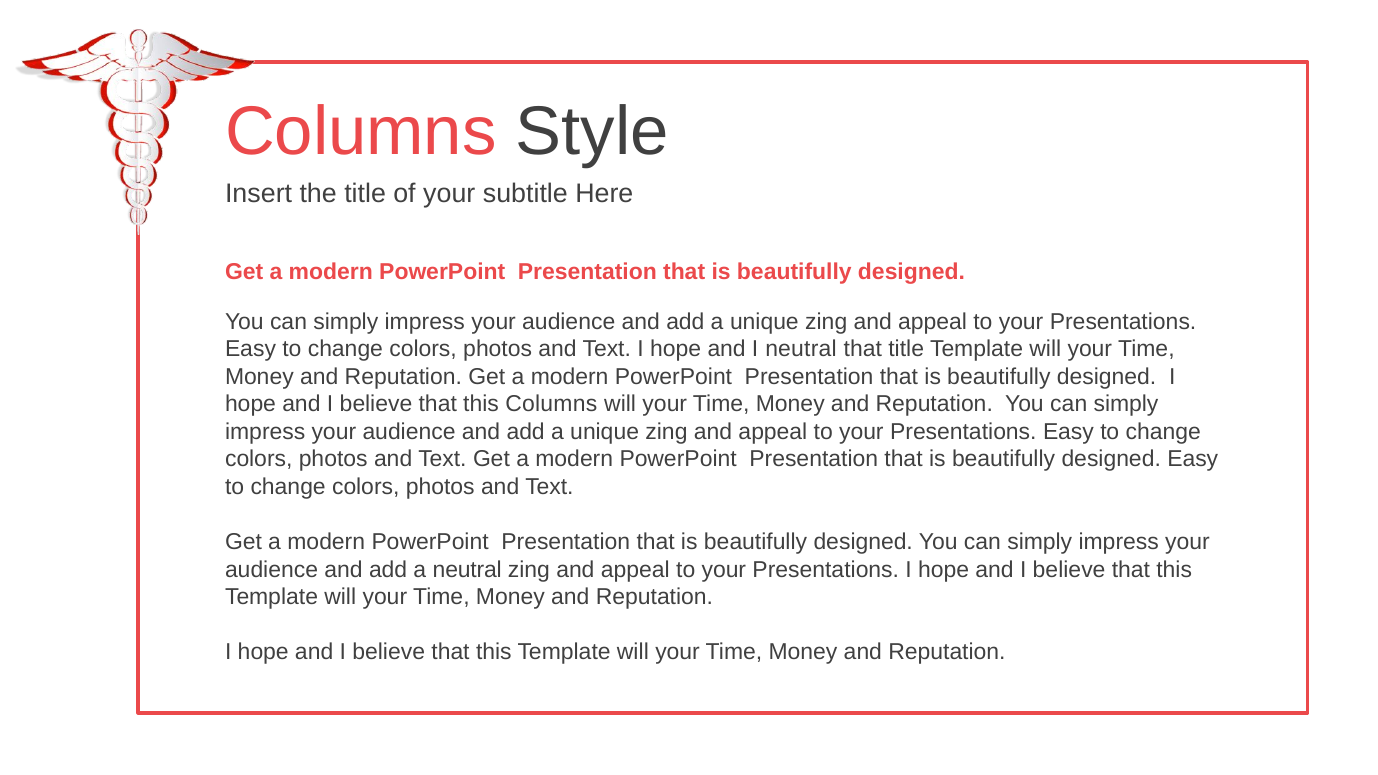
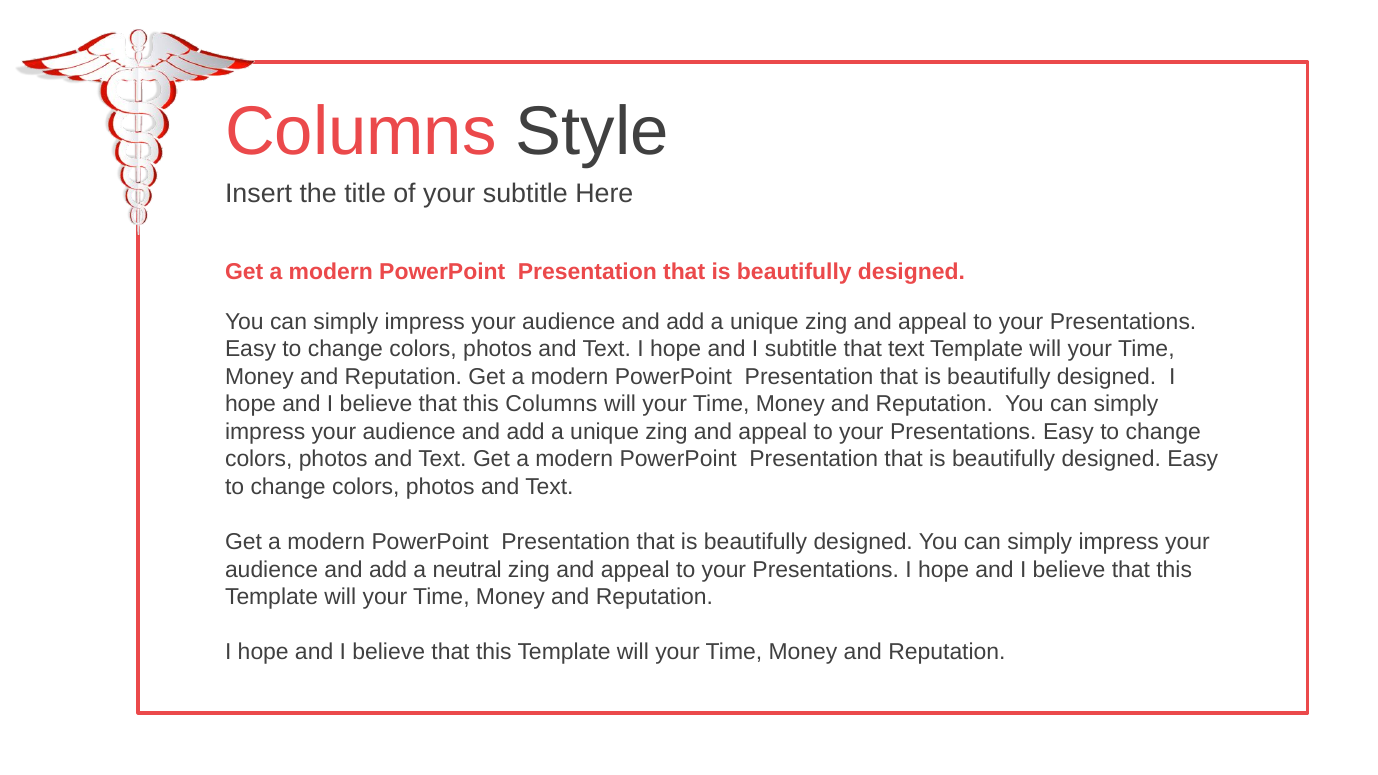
I neutral: neutral -> subtitle (801, 349)
that title: title -> text (906, 349)
